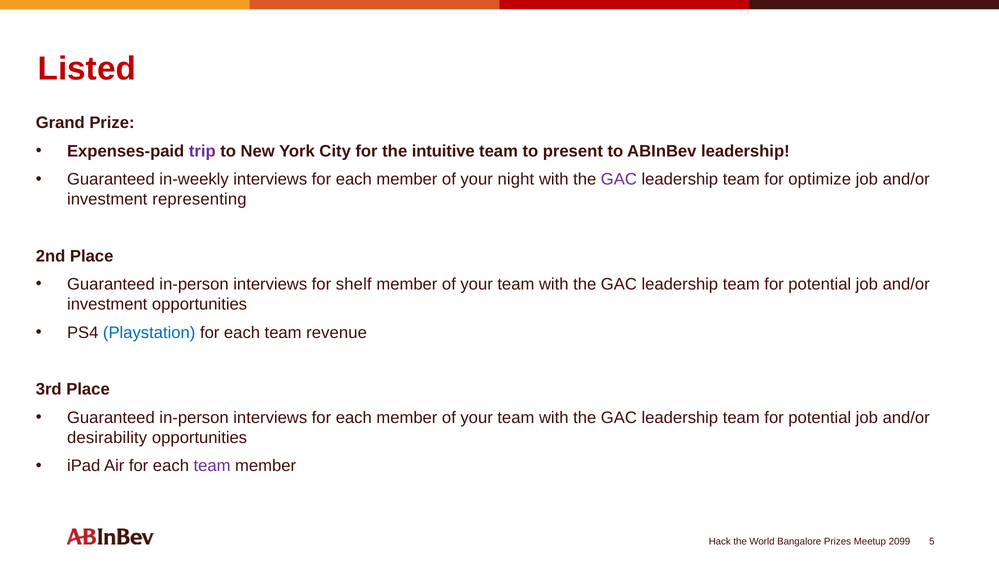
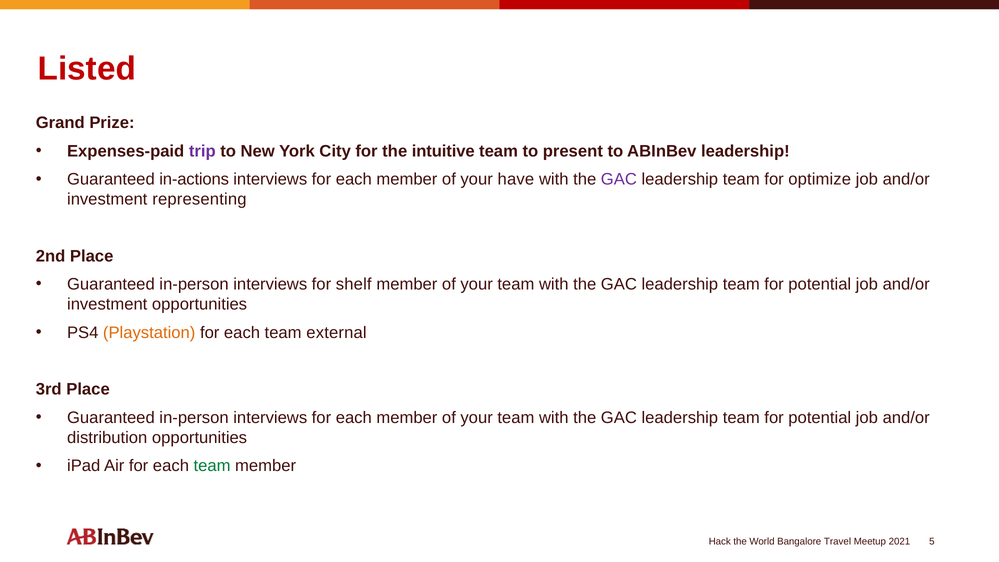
in-weekly: in-weekly -> in-actions (194, 179)
night: night -> have (516, 179)
Playstation colour: blue -> orange (149, 333)
revenue: revenue -> external (337, 333)
desirability: desirability -> distribution (107, 438)
team colour: purple -> green (212, 466)
Prizes: Prizes -> Travel (838, 542)
2099: 2099 -> 2021 (899, 542)
